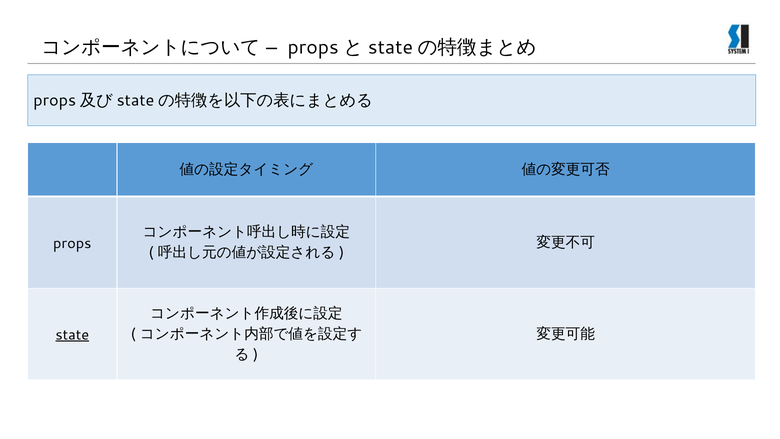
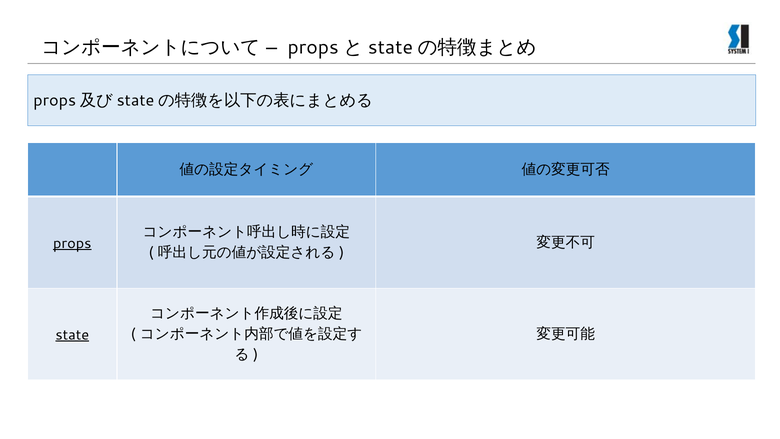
props underline: none -> present (72, 243)
